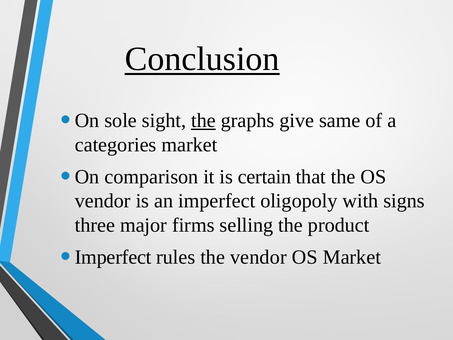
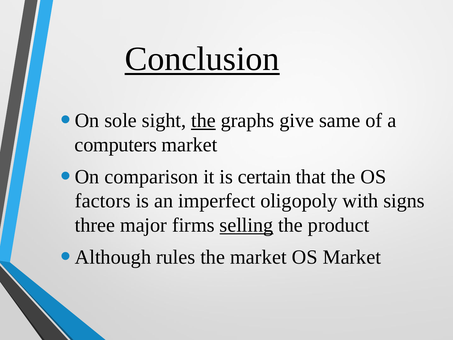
categories: categories -> computers (116, 145)
vendor: vendor -> factors (103, 201)
selling underline: none -> present (246, 225)
Imperfect: Imperfect -> Although (113, 257)
the vendor: vendor -> market (258, 257)
